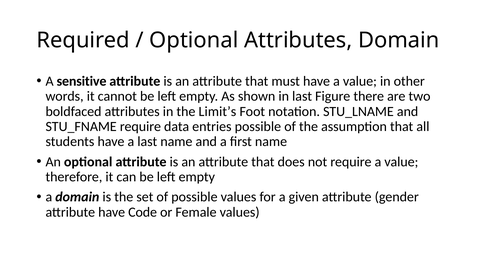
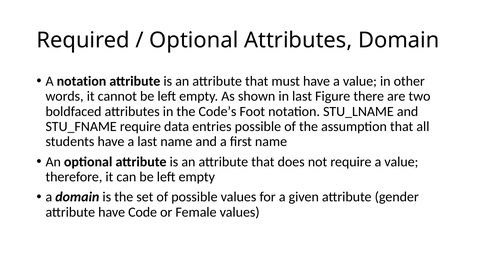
A sensitive: sensitive -> notation (81, 81)
Limit’s: Limit’s -> Code’s (217, 111)
